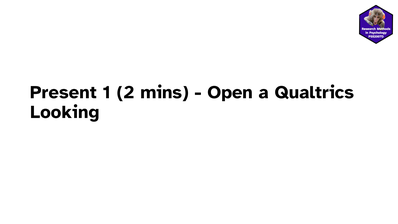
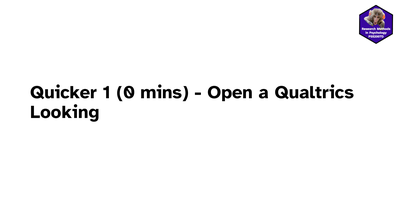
Present: Present -> Quicker (64, 92)
2: 2 -> 0 (126, 92)
